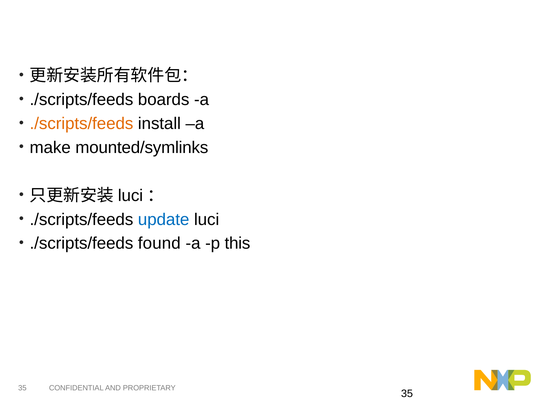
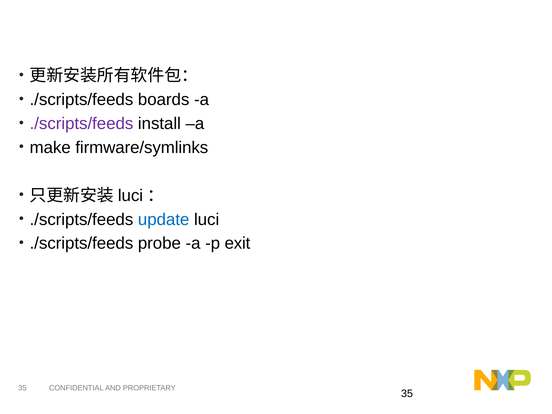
./scripts/feeds colour: orange -> purple (81, 124)
mounted/symlinks: mounted/symlinks -> firmware/symlinks (142, 148)
found: found -> probe (159, 243)
this: this -> exit (237, 243)
